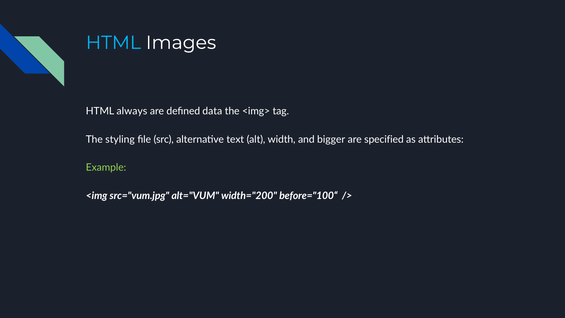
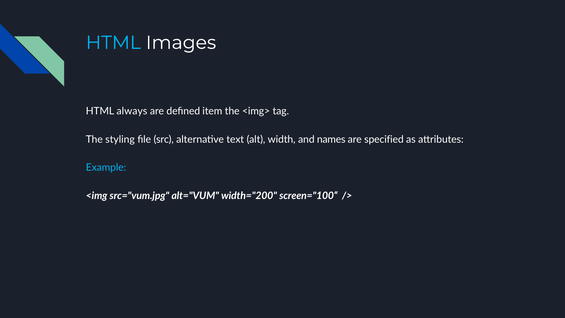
data: data -> item (212, 111)
bigger: bigger -> names (331, 139)
Example colour: light green -> light blue (106, 167)
before="100“: before="100“ -> screen="100“ (308, 196)
